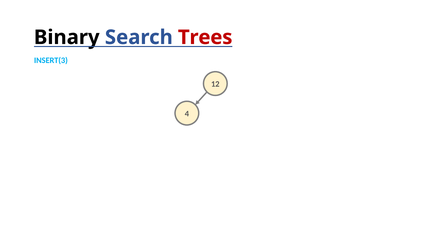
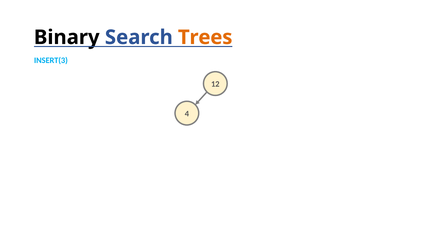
Trees colour: red -> orange (205, 37)
